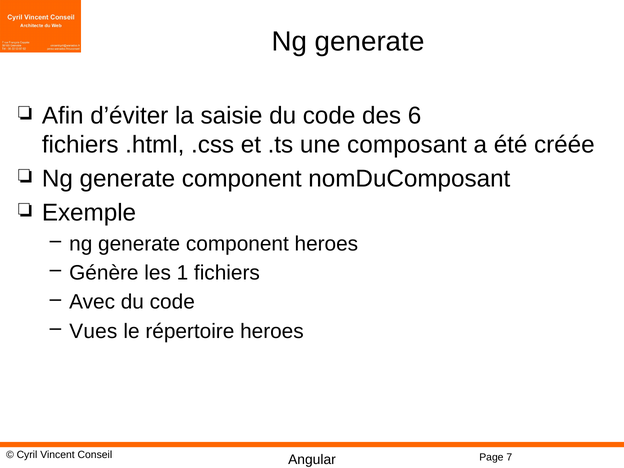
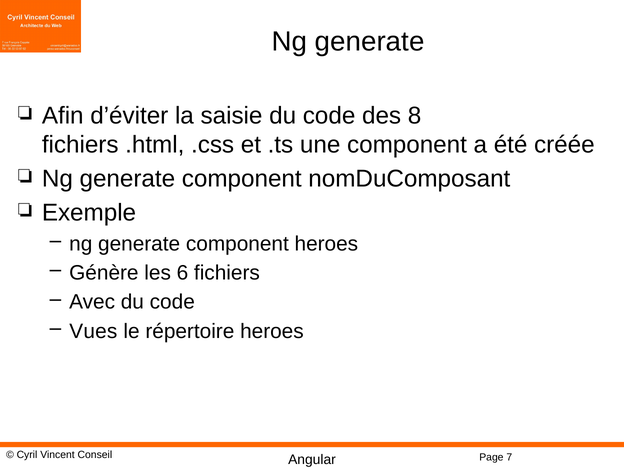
6: 6 -> 8 (415, 116)
une composant: composant -> component (407, 145)
1: 1 -> 6 (182, 273)
